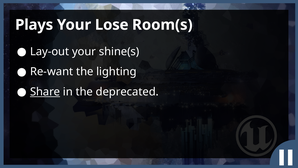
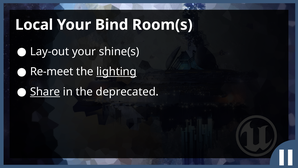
Plays: Plays -> Local (34, 25)
Lose: Lose -> Bind (112, 25)
Re-want: Re-want -> Re-meet (52, 72)
lighting underline: none -> present (116, 72)
